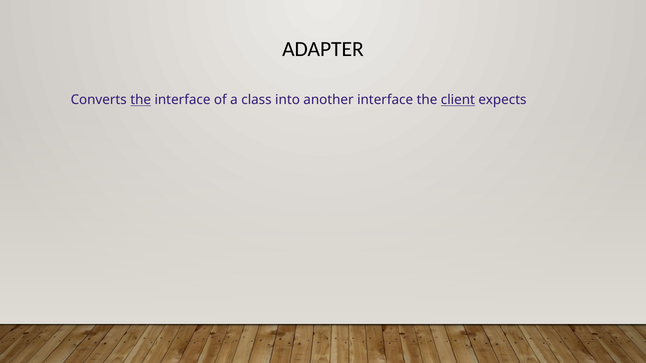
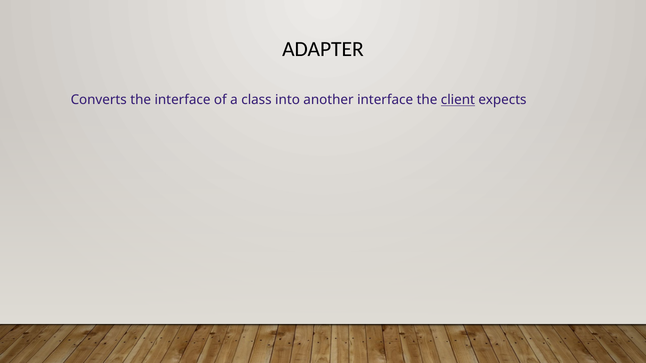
the underline: present -> none (141, 100)
